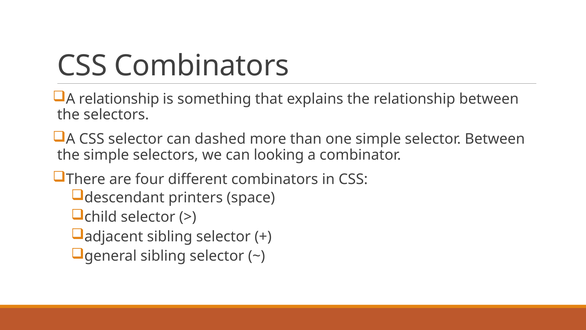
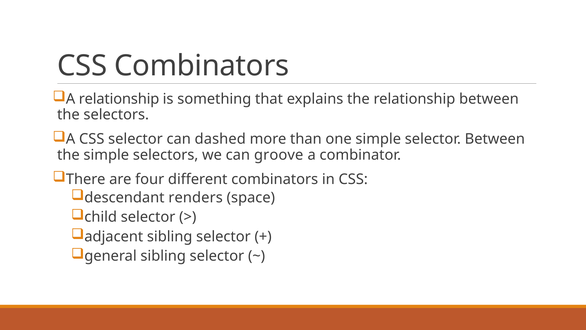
looking: looking -> groove (279, 155)
printers: printers -> renders (196, 197)
